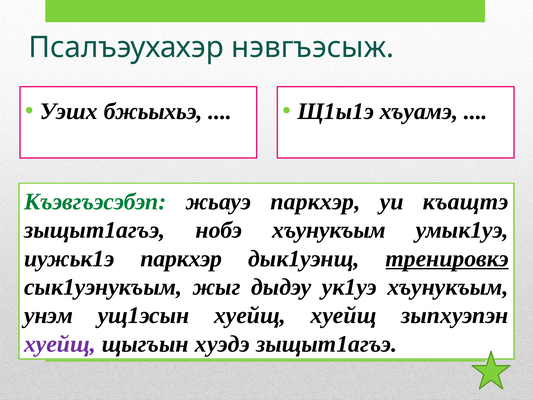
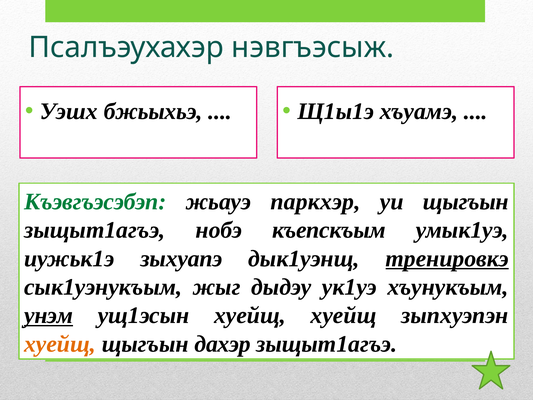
уи къащтэ: къащтэ -> щыгъын (466, 202)
нобэ хъунукъым: хъунукъым -> къепскъым (329, 230)
иужьк1э паркхэр: паркхэр -> зыхуапэ (181, 258)
унэм underline: none -> present (49, 315)
хуейщ colour: purple -> orange (60, 344)
хуэдэ: хуэдэ -> дахэр (223, 344)
